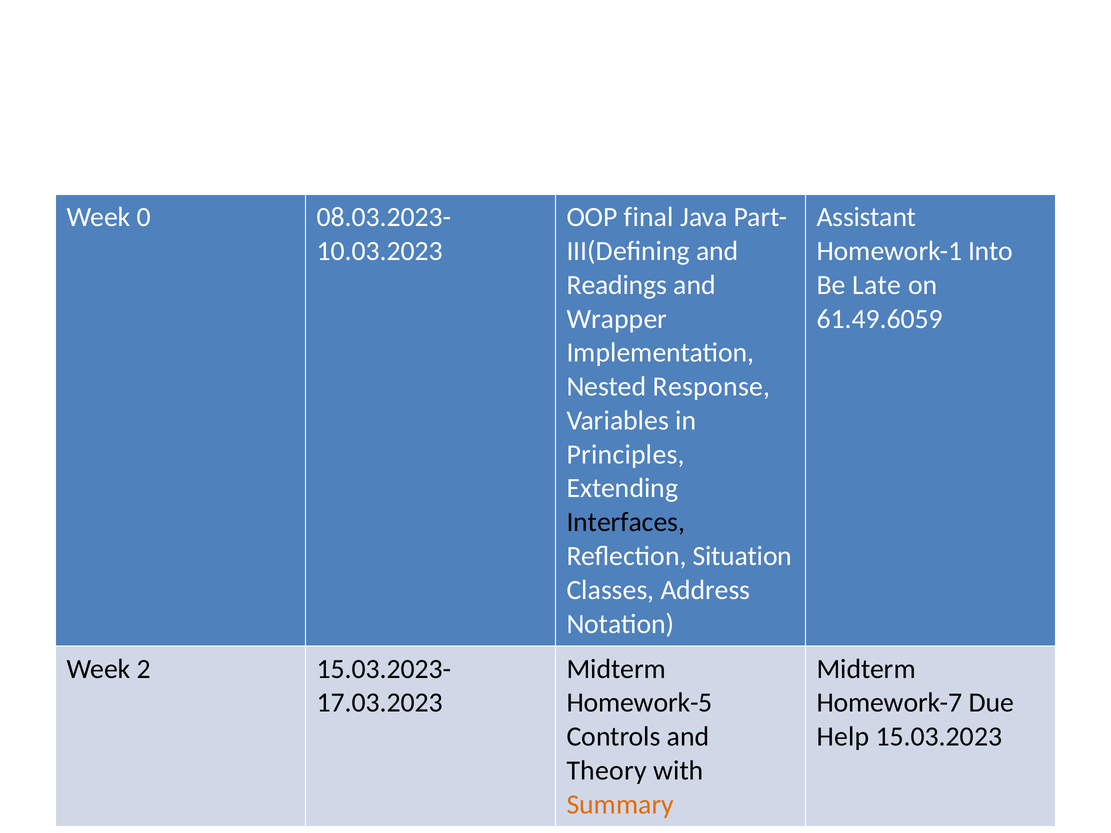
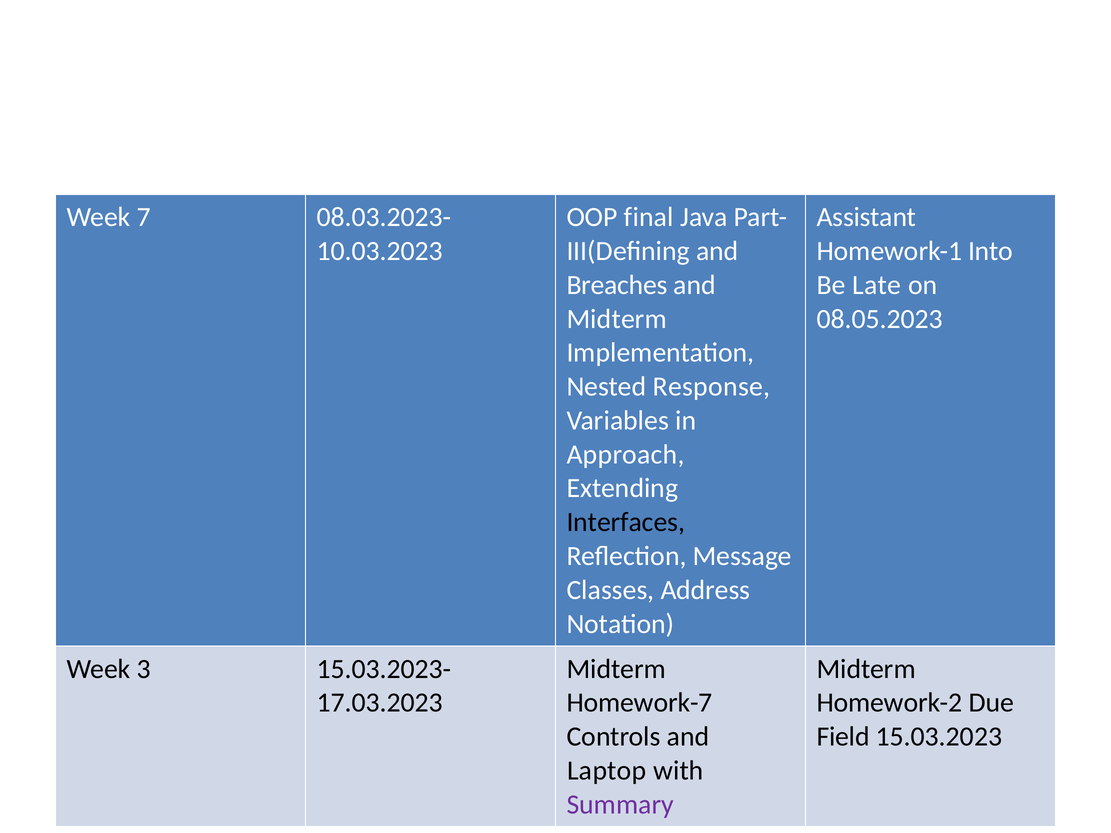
0: 0 -> 7 (144, 217)
Readings: Readings -> Breaches (617, 285)
Wrapper: Wrapper -> Midterm (617, 319)
61.49.6059: 61.49.6059 -> 08.05.2023 (880, 319)
Principles: Principles -> Approach (626, 455)
Situation: Situation -> Message (742, 556)
2: 2 -> 3 (144, 669)
Homework-5: Homework-5 -> Homework-7 (640, 703)
Homework-7: Homework-7 -> Homework-2 (889, 703)
Help: Help -> Field (843, 737)
Theory: Theory -> Laptop (607, 771)
Summary colour: orange -> purple (620, 805)
